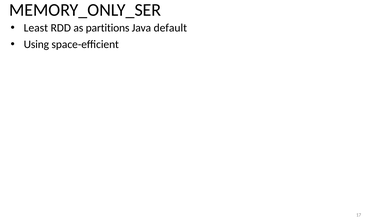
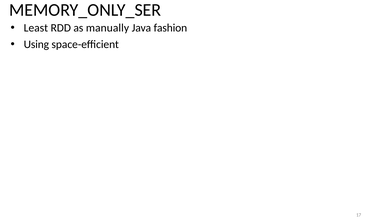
partitions: partitions -> manually (107, 28)
default: default -> fashion (170, 28)
